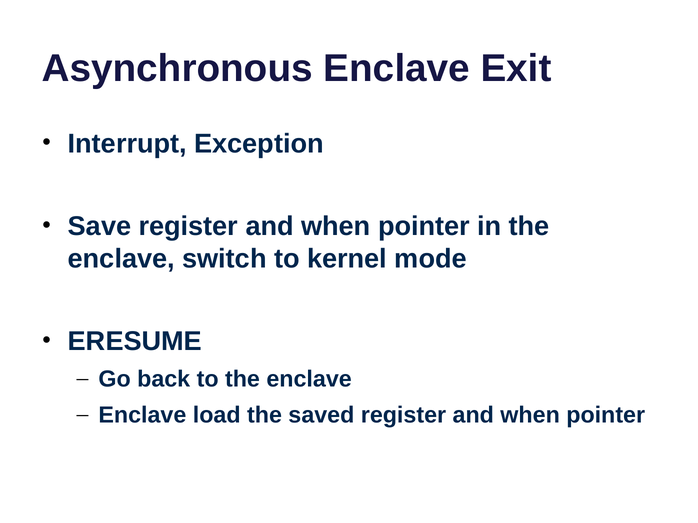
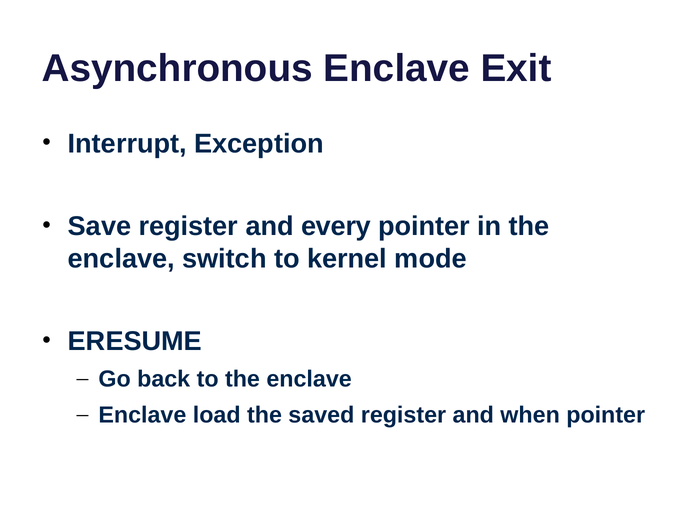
Save register and when: when -> every (336, 227)
